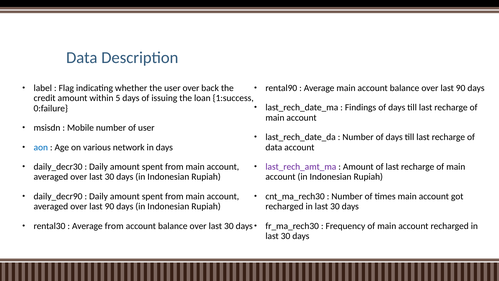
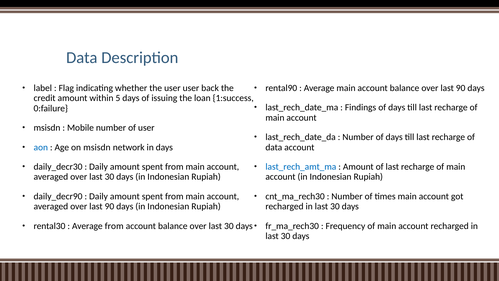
user over: over -> user (191, 88)
on various: various -> msisdn (97, 147)
last_rech_amt_ma colour: purple -> blue (301, 167)
